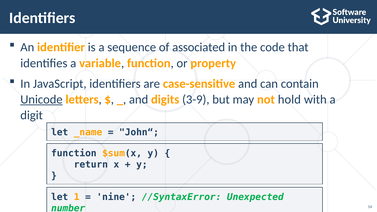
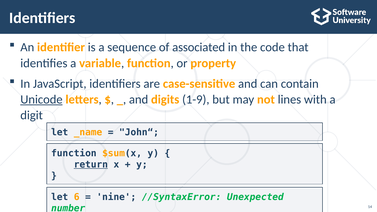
3-9: 3-9 -> 1-9 (196, 100)
hold: hold -> lines (289, 100)
return underline: none -> present (91, 165)
1: 1 -> 6 (77, 197)
